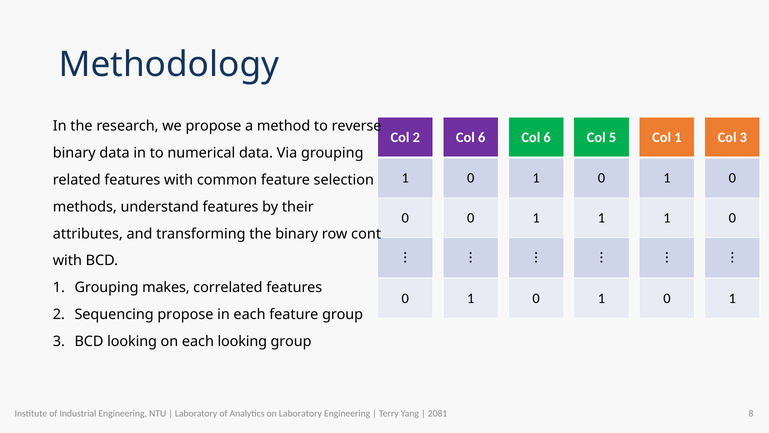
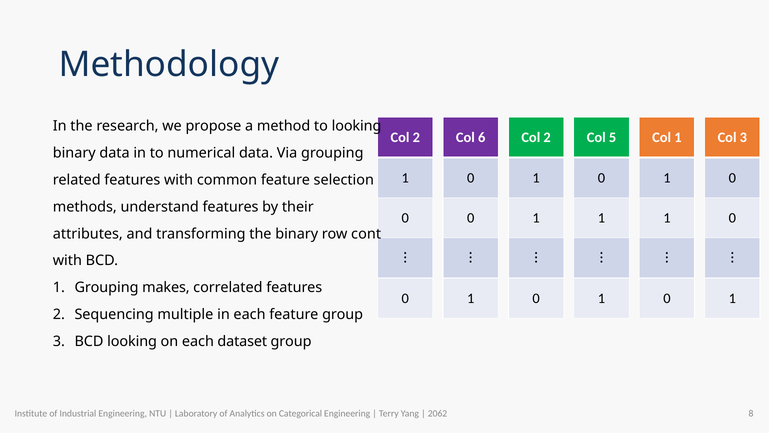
to reverse: reverse -> looking (357, 126)
6: 6 -> 2 (547, 138)
Sequencing propose: propose -> multiple (185, 314)
each looking: looking -> dataset (242, 341)
on Laboratory: Laboratory -> Categorical (300, 413)
2081: 2081 -> 2062 (438, 413)
